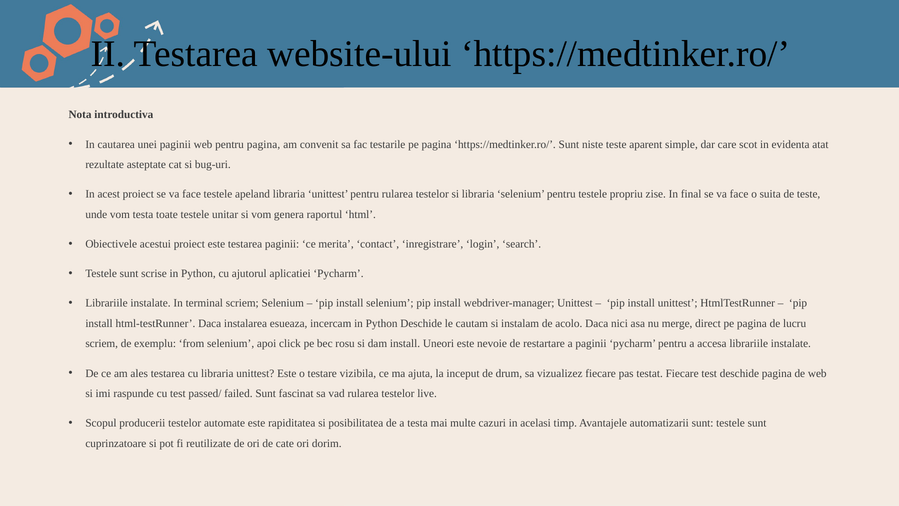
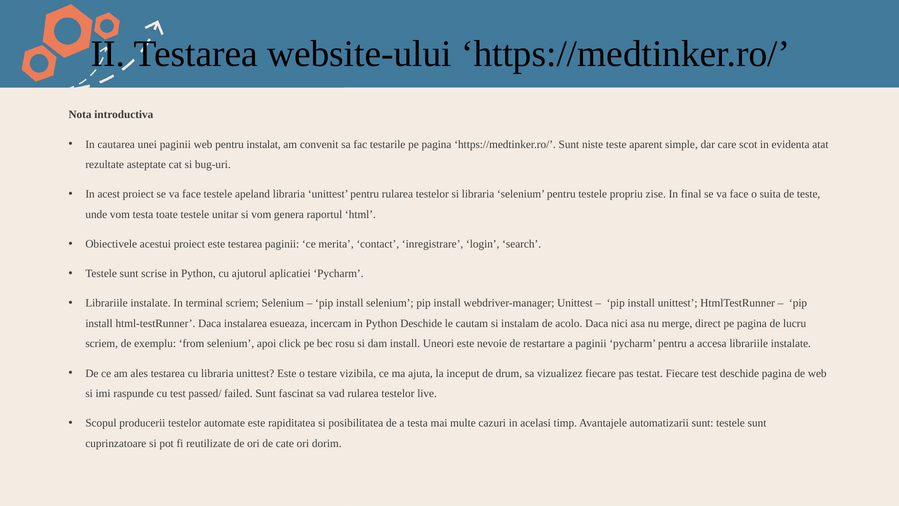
pentru pagina: pagina -> instalat (264, 144)
